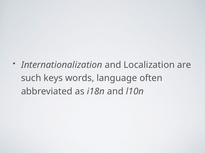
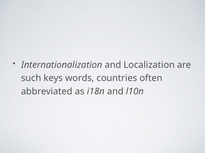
language: language -> countries (117, 79)
